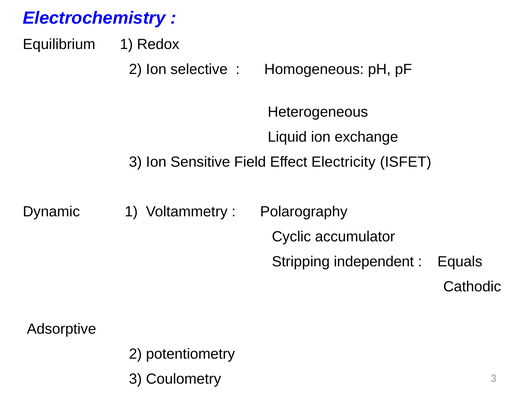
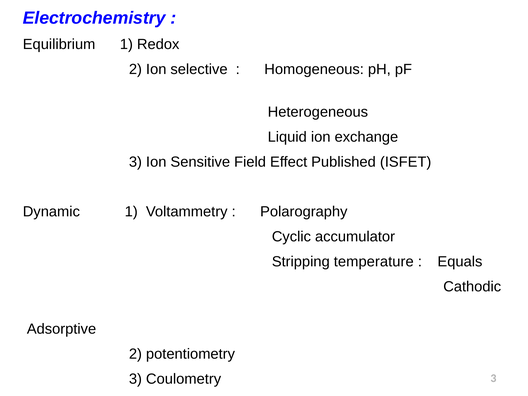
Electricity: Electricity -> Published (343, 162)
independent: independent -> temperature (374, 262)
